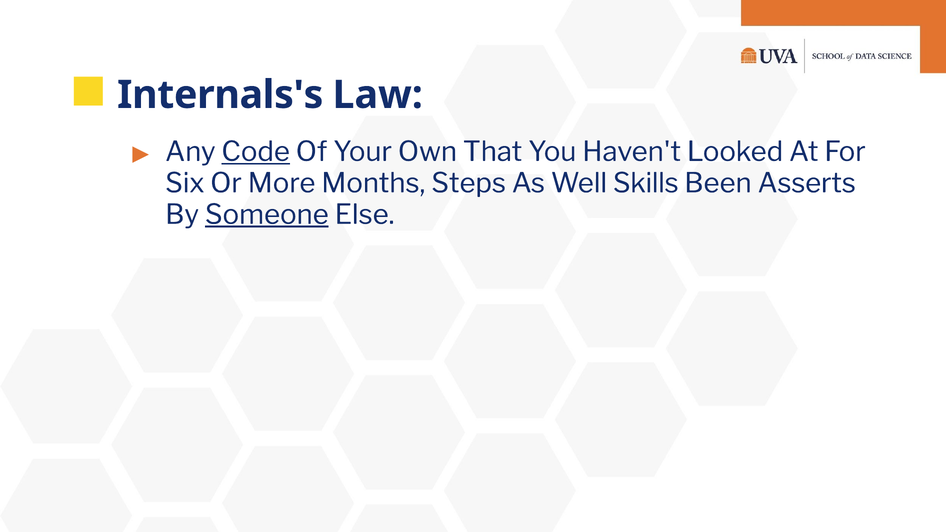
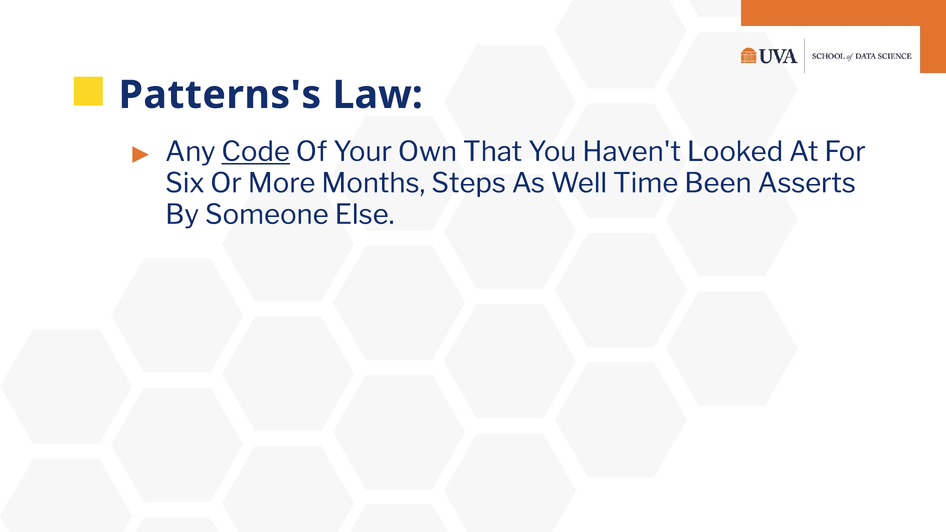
Internals's: Internals's -> Patterns's (220, 95)
Skills: Skills -> Time (646, 183)
Someone underline: present -> none (267, 215)
